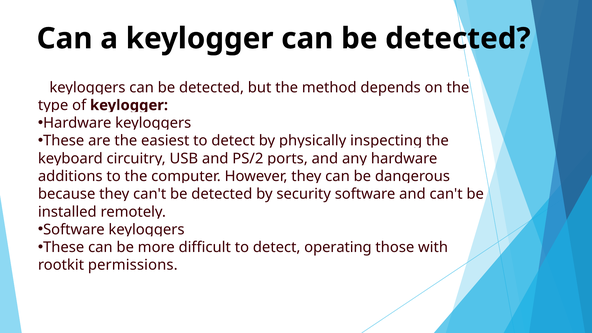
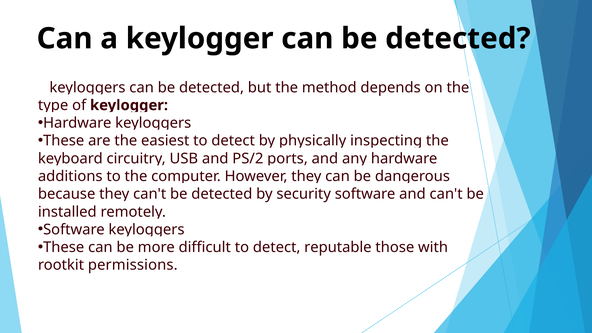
operating: operating -> reputable (338, 247)
